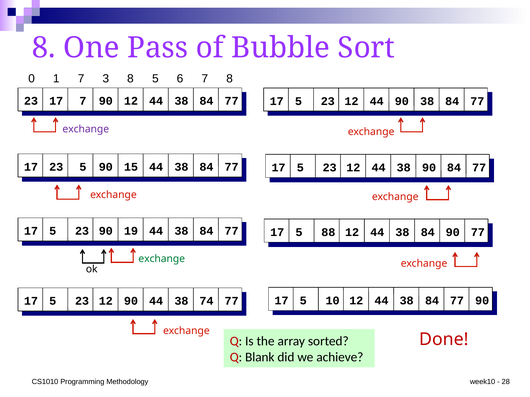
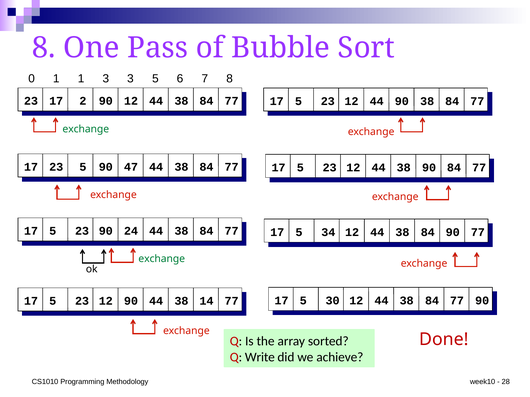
1 7: 7 -> 1 (81, 79)
3 8: 8 -> 3 (130, 79)
17 7: 7 -> 2 (83, 101)
exchange colour: purple -> green (86, 129)
15: 15 -> 47 (131, 167)
19: 19 -> 24 (131, 231)
88: 88 -> 34 (328, 233)
10: 10 -> 30 (333, 301)
74: 74 -> 14 (206, 301)
Blank: Blank -> Write (260, 357)
